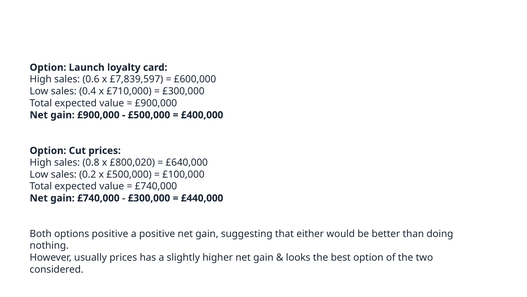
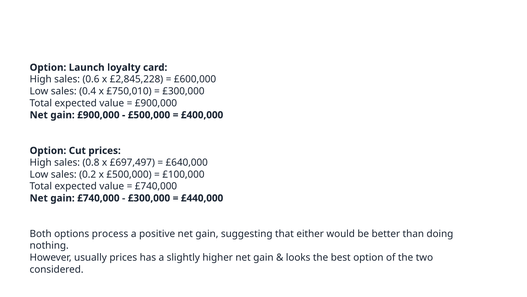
£7,839,597: £7,839,597 -> £2,845,228 (136, 79)
£710,000: £710,000 -> £750,010 (129, 91)
£800,020: £800,020 -> £697,497 (132, 162)
options positive: positive -> process (110, 233)
